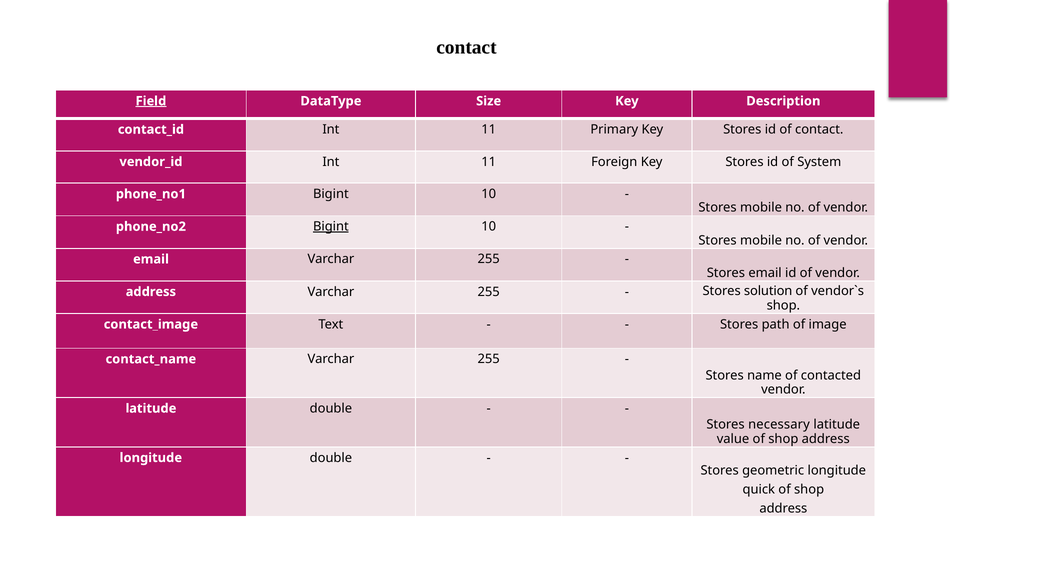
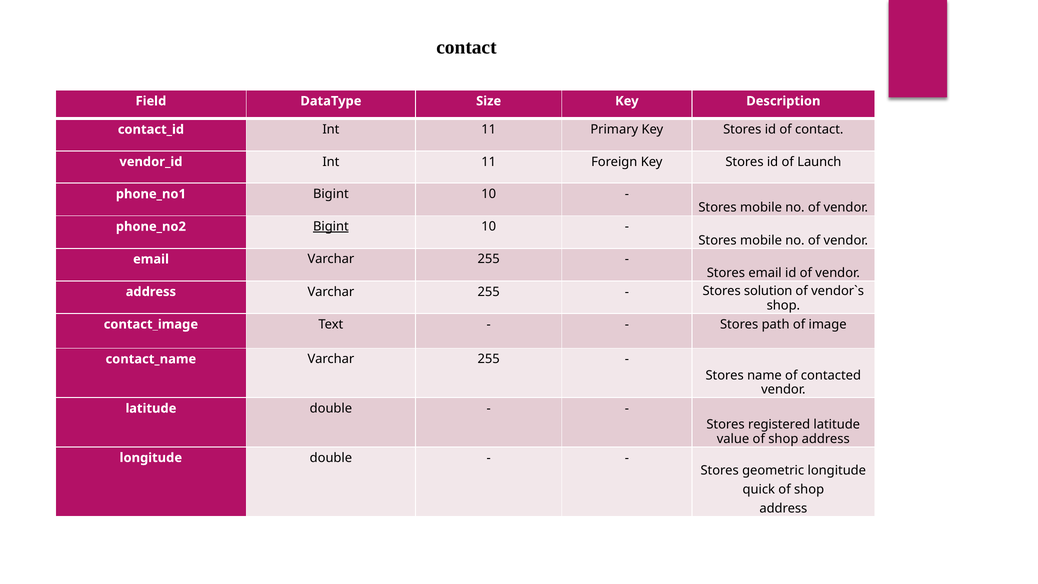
Field underline: present -> none (151, 101)
System: System -> Launch (819, 162)
necessary: necessary -> registered (779, 425)
